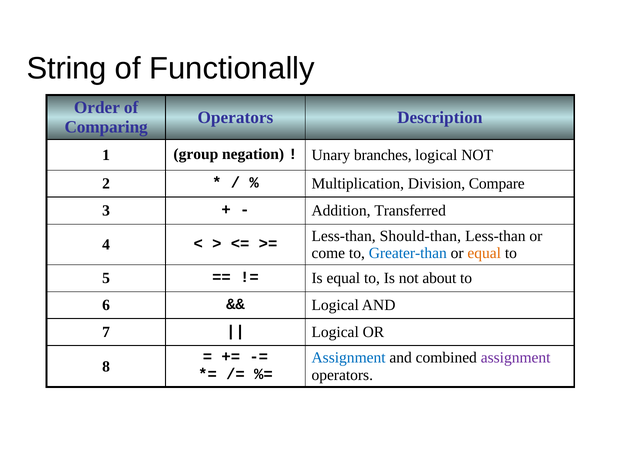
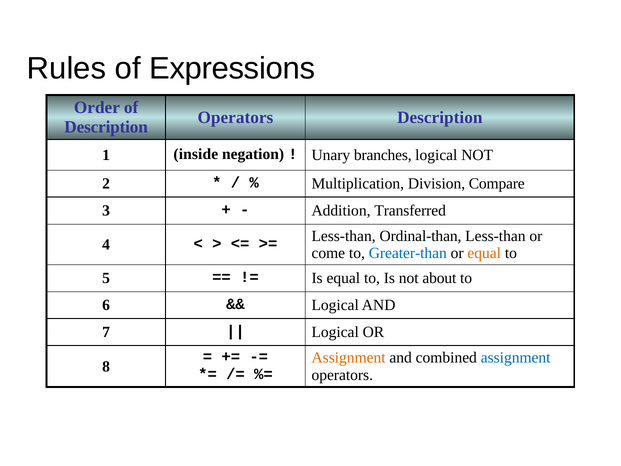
String: String -> Rules (67, 68)
Functionally: Functionally -> Expressions (232, 68)
Comparing: Comparing -> Description (106, 127)
group: group -> inside (196, 154)
Should-than: Should-than -> Ordinal-than (420, 236)
Assignment colour: blue -> orange (349, 358)
assignment colour: purple -> blue (516, 358)
